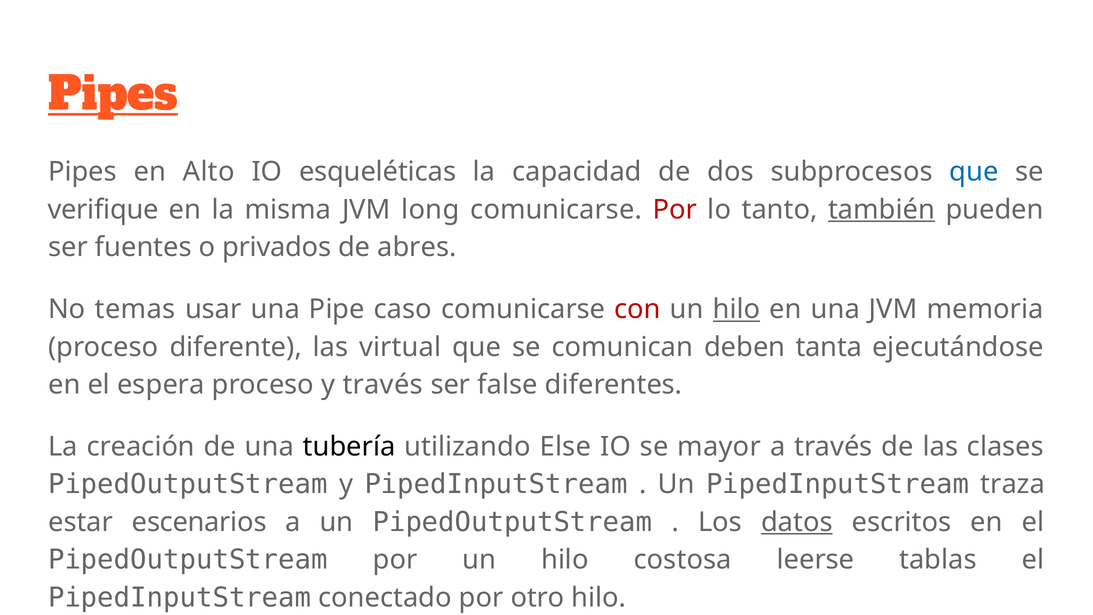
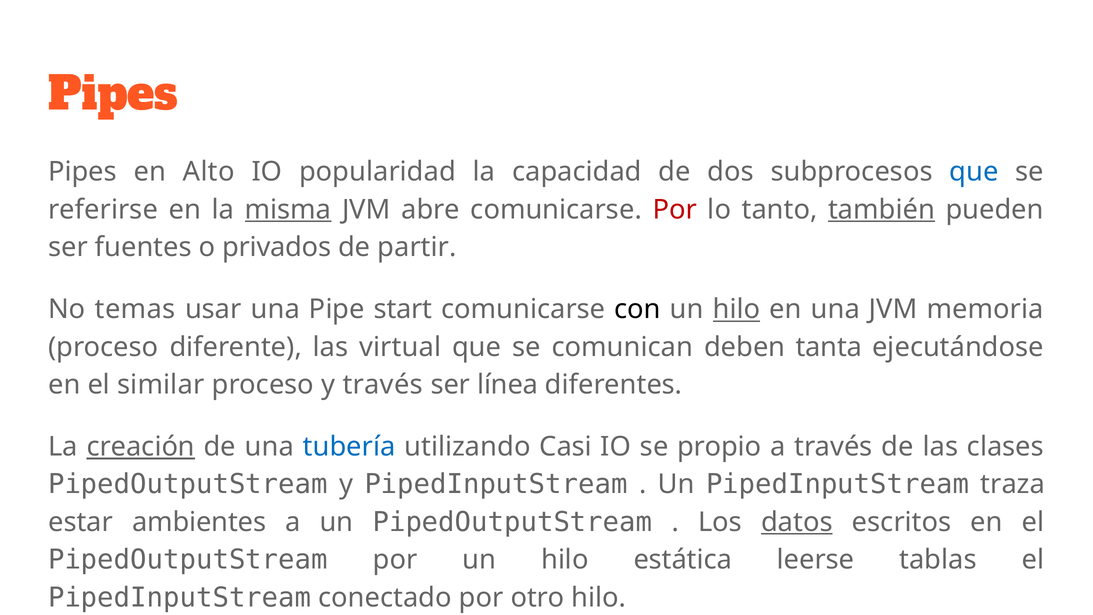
Pipes underline: present -> none (113, 95)
esqueléticas: esqueléticas -> popularidad (377, 172)
verifique: verifique -> referirse (103, 210)
misma underline: none -> present (288, 210)
long: long -> abre (431, 210)
abres: abres -> partir (417, 247)
caso: caso -> start (403, 309)
con colour: red -> black (638, 309)
espera: espera -> similar (161, 385)
false: false -> línea (508, 385)
creación underline: none -> present (141, 447)
tubería colour: black -> blue (349, 447)
Else: Else -> Casi (566, 447)
mayor: mayor -> propio (719, 447)
escenarios: escenarios -> ambientes (199, 522)
costosa: costosa -> estática (683, 560)
